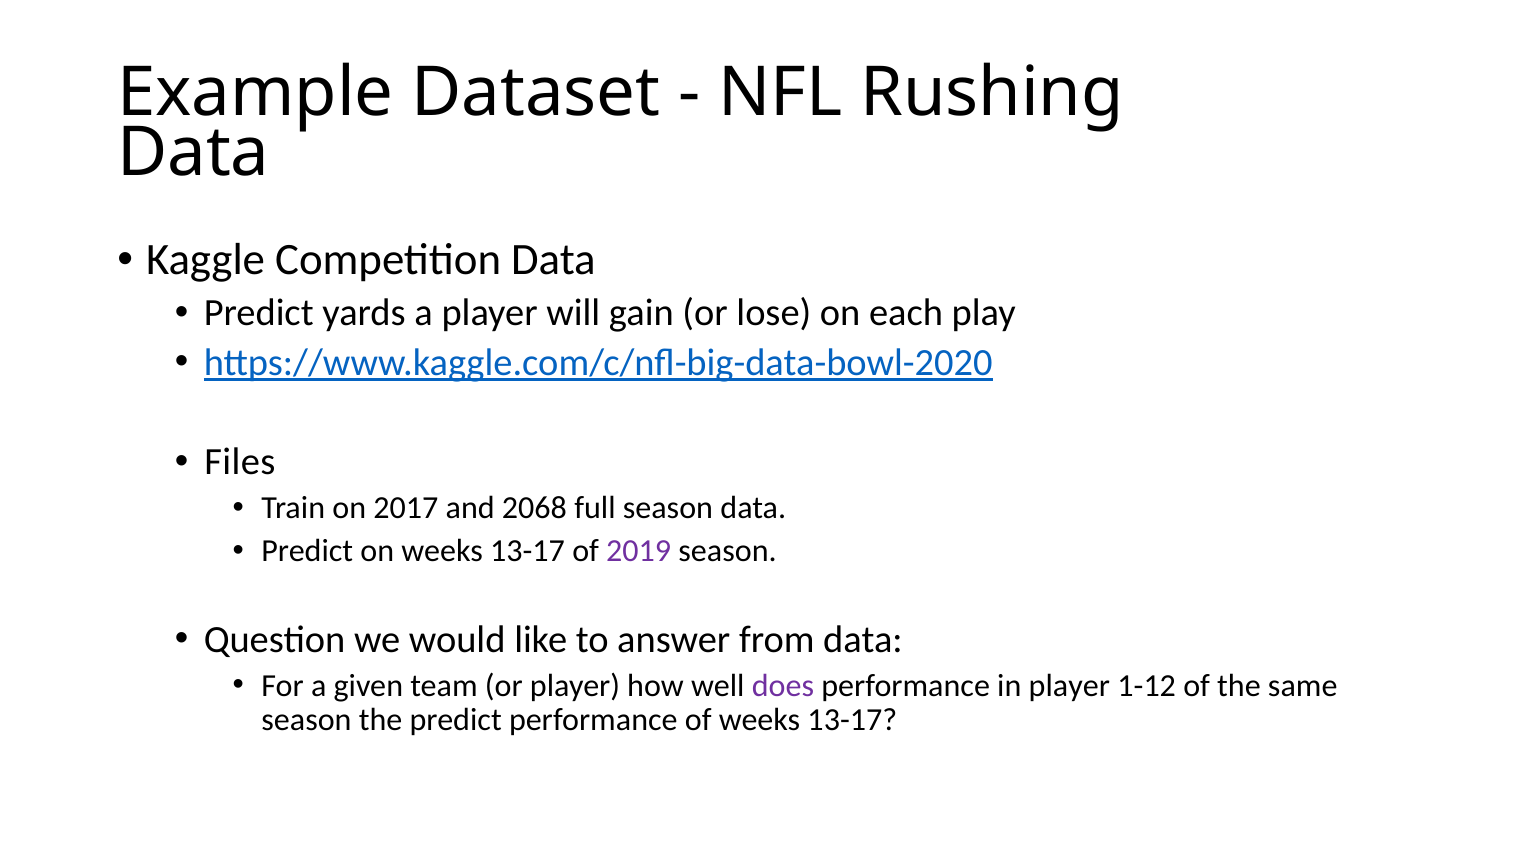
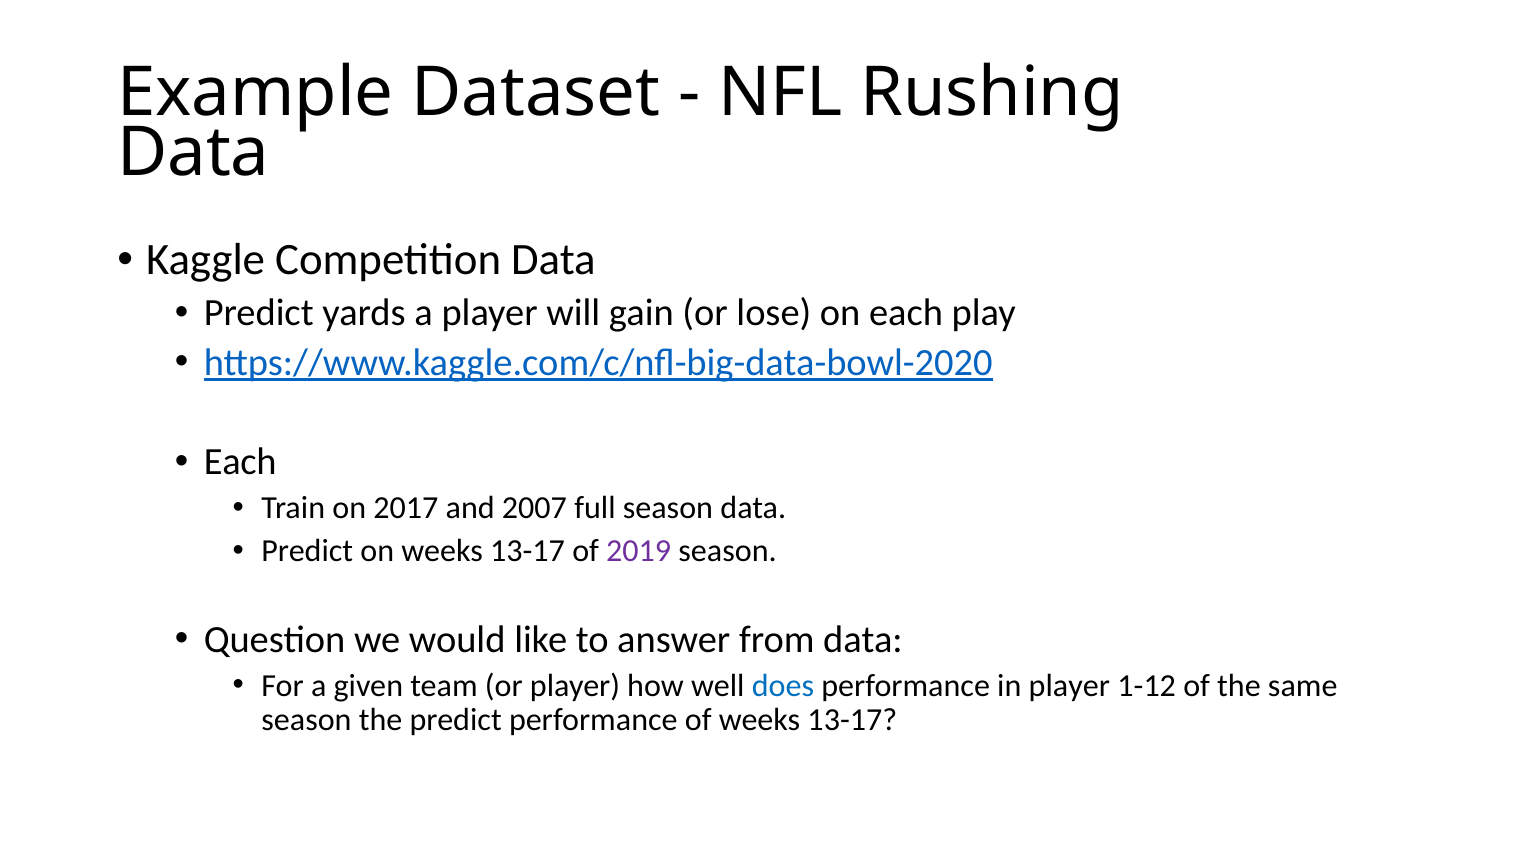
Files: Files -> Each (240, 462)
2068: 2068 -> 2007 (534, 508)
does colour: purple -> blue (783, 686)
